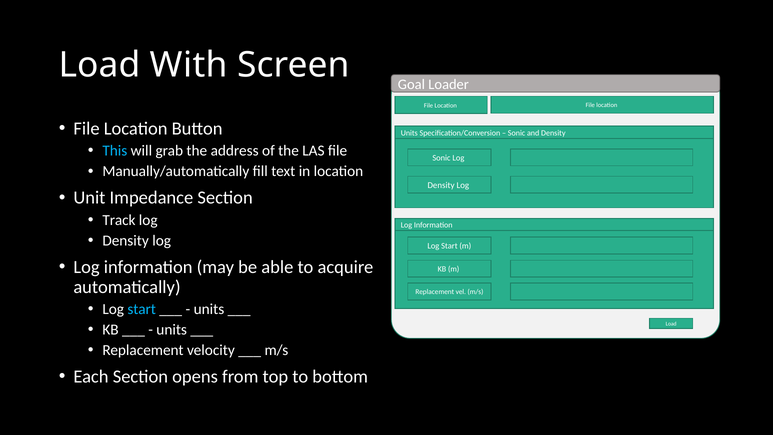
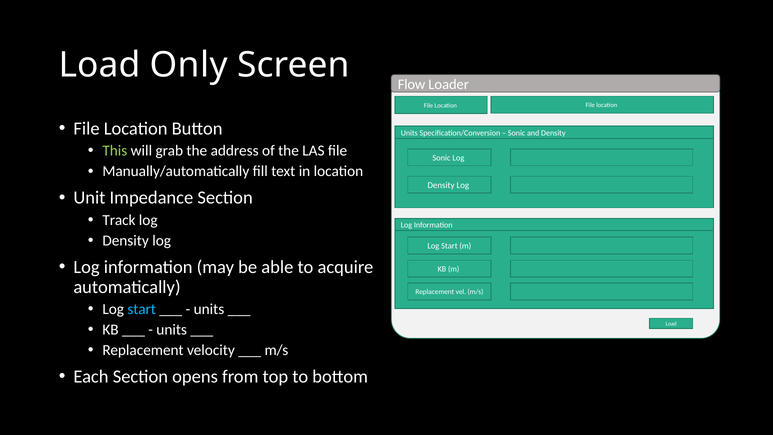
With: With -> Only (189, 65)
Goal: Goal -> Flow (412, 84)
This colour: light blue -> light green (115, 151)
